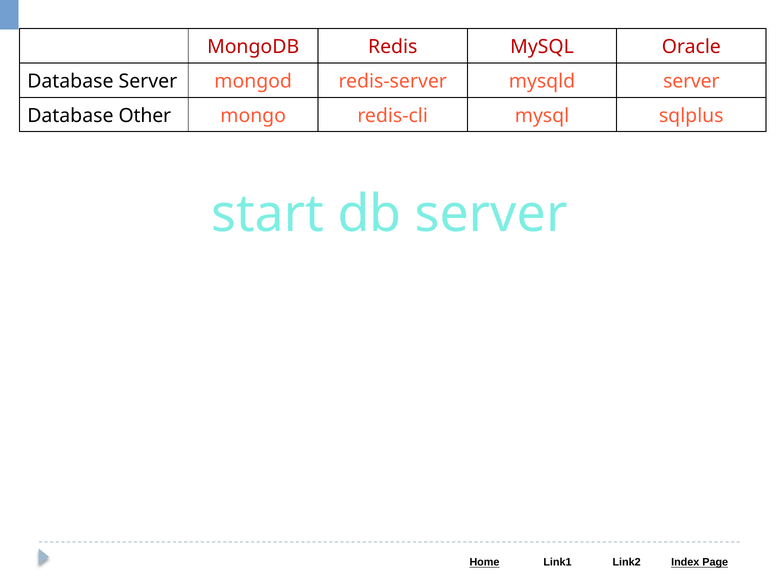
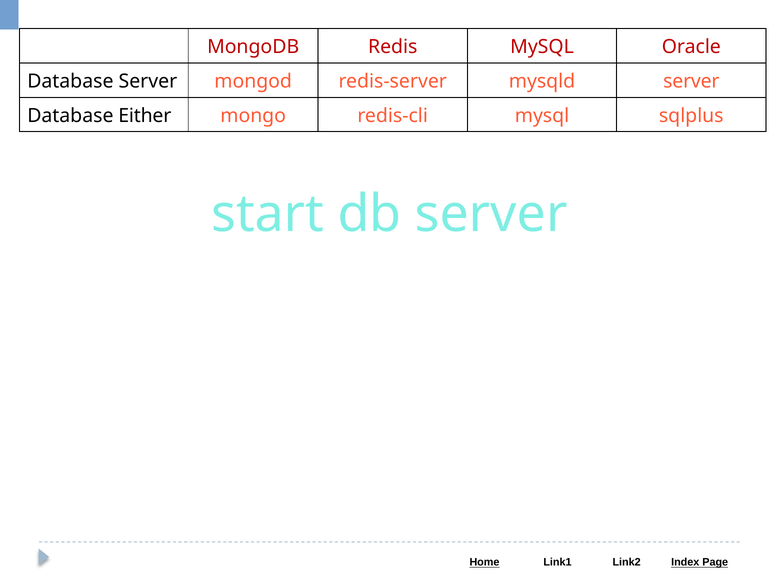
Other: Other -> Either (145, 115)
